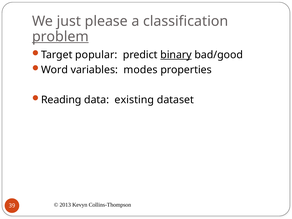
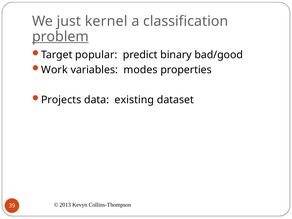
please: please -> kernel (106, 21)
binary underline: present -> none (176, 55)
Word: Word -> Work (54, 70)
Reading: Reading -> Projects (61, 100)
